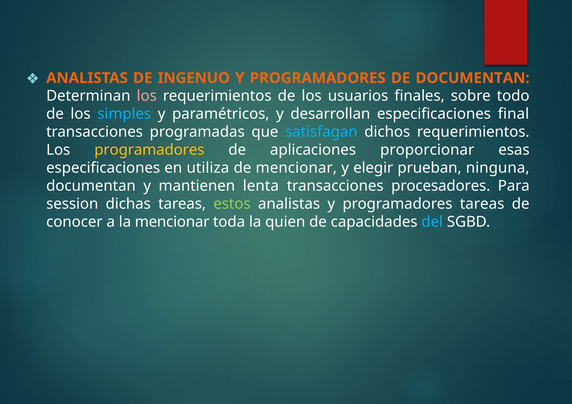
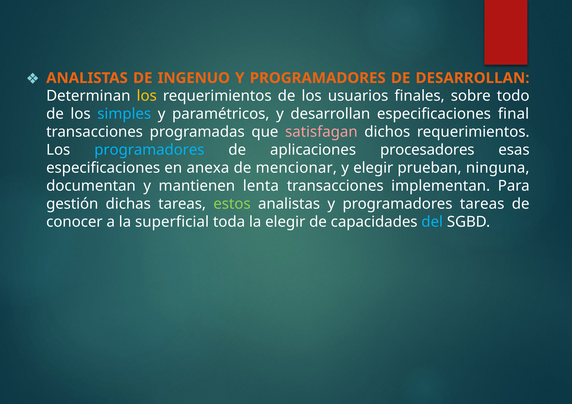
DE DOCUMENTAN: DOCUMENTAN -> DESARROLLAN (473, 78)
los colour: pink -> yellow (147, 96)
satisfagan colour: light blue -> pink (321, 132)
programadores colour: yellow -> light blue (149, 150)
proporcionar: proporcionar -> procesadores (427, 150)
utiliza: utiliza -> anexa (208, 168)
procesadores: procesadores -> implementan (441, 186)
session: session -> gestión (72, 204)
la mencionar: mencionar -> superficial (172, 222)
la quien: quien -> elegir (285, 222)
